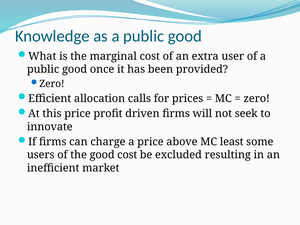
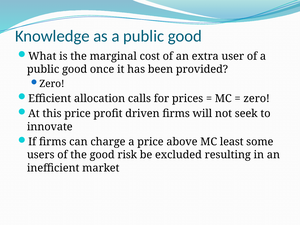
good cost: cost -> risk (127, 155)
